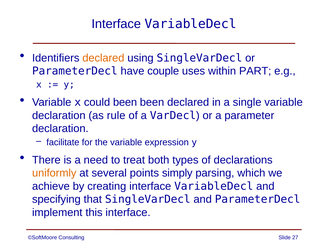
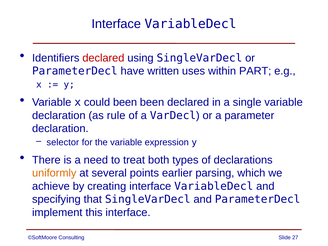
declared colour: orange -> red (103, 58)
couple: couple -> written (163, 71)
facilitate: facilitate -> selector (63, 142)
simply: simply -> earlier (177, 173)
